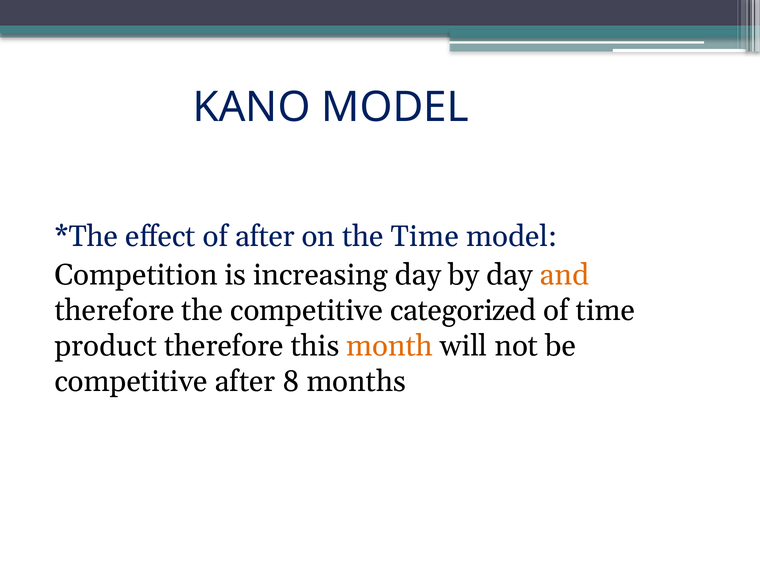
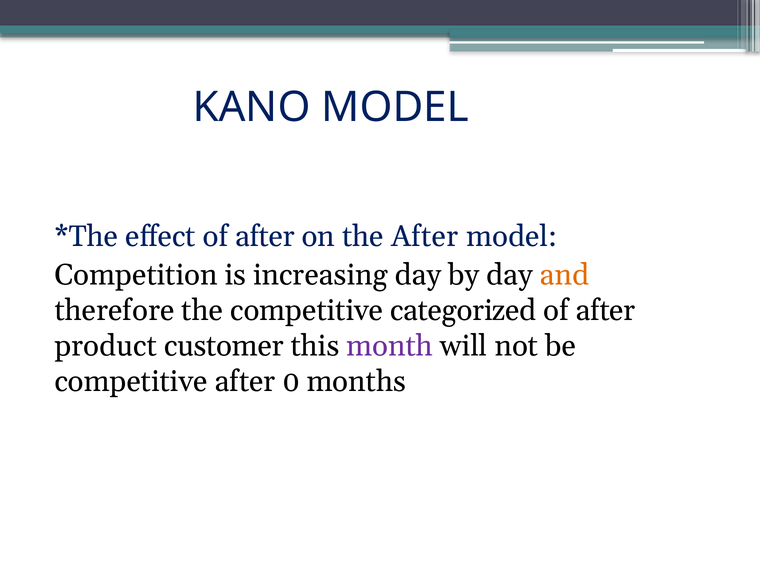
the Time: Time -> After (425, 236)
time: time -> after (606, 311)
product therefore: therefore -> customer (224, 346)
month colour: orange -> purple (390, 346)
8: 8 -> 0 (291, 381)
